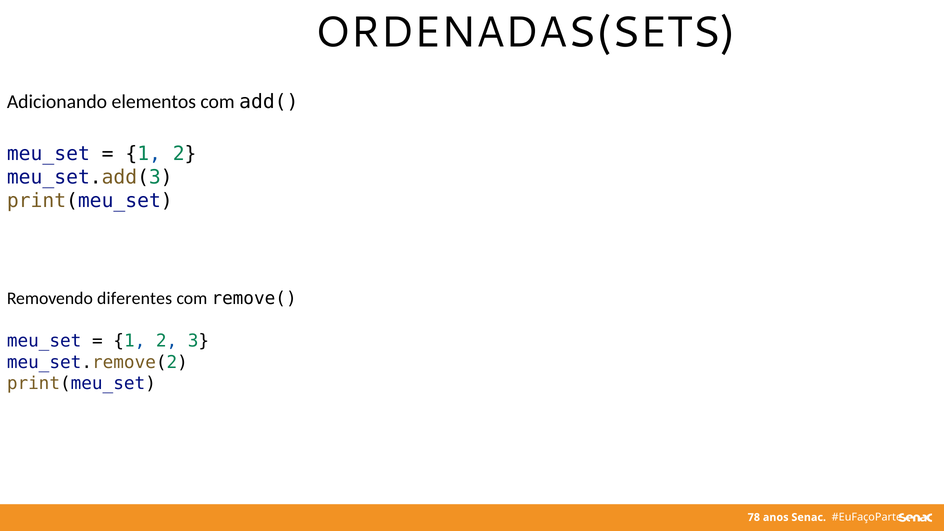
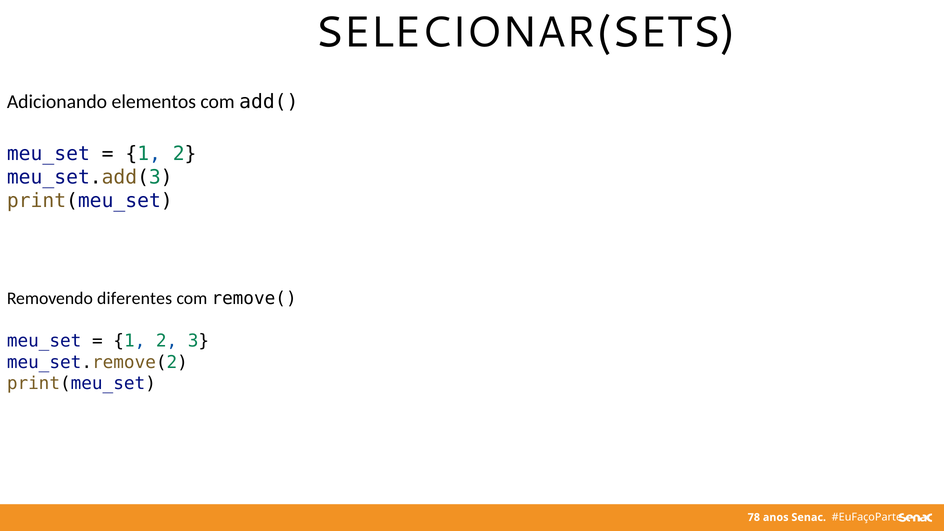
ORDENADAS(SETS: ORDENADAS(SETS -> SELECIONAR(SETS (525, 33)
